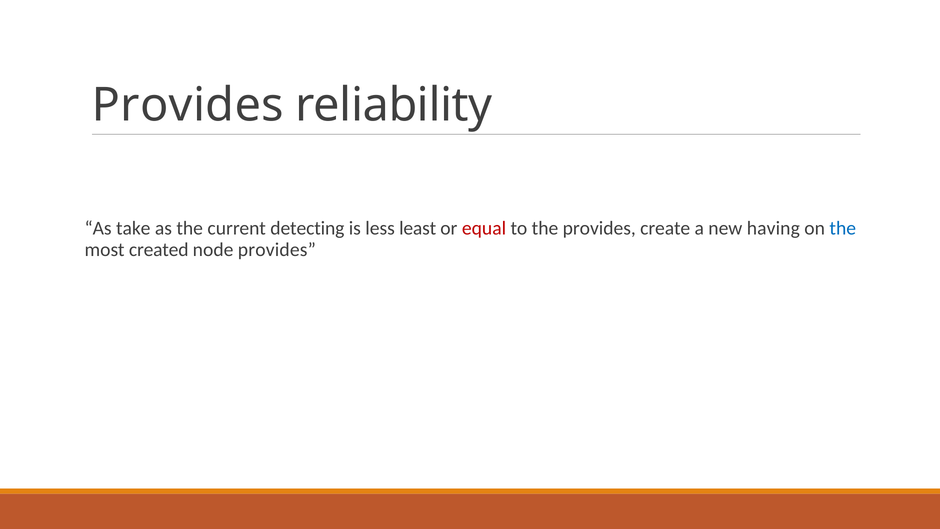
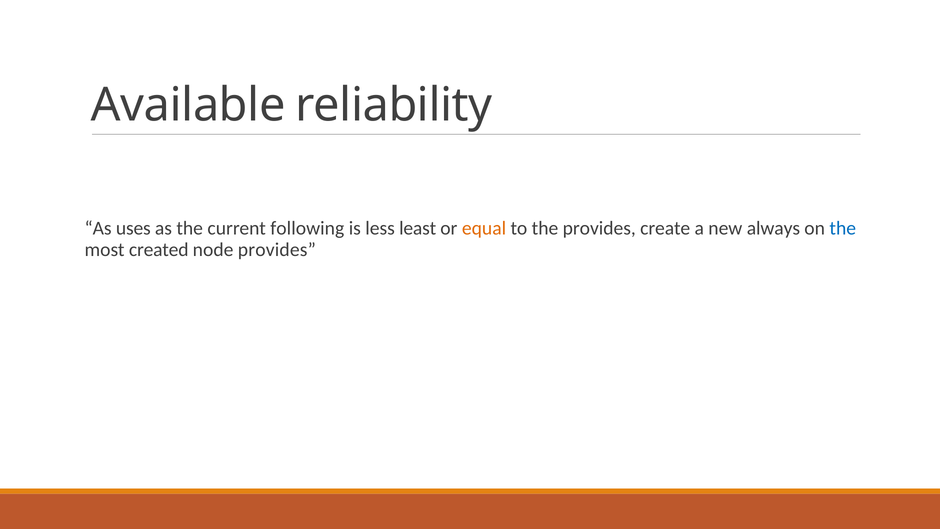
Provides: Provides -> Available (188, 105)
take: take -> uses (133, 228)
detecting: detecting -> following (307, 228)
equal colour: red -> orange (484, 228)
having: having -> always (773, 228)
